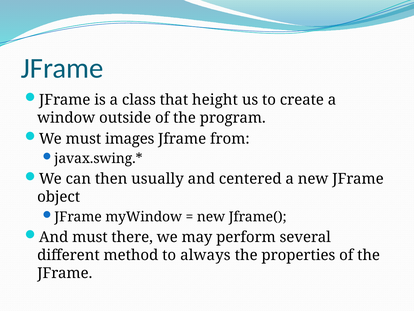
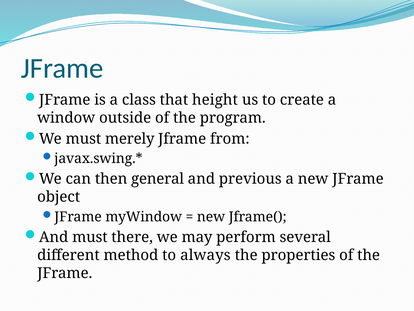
images: images -> merely (130, 139)
usually: usually -> general (158, 179)
centered: centered -> previous (250, 179)
